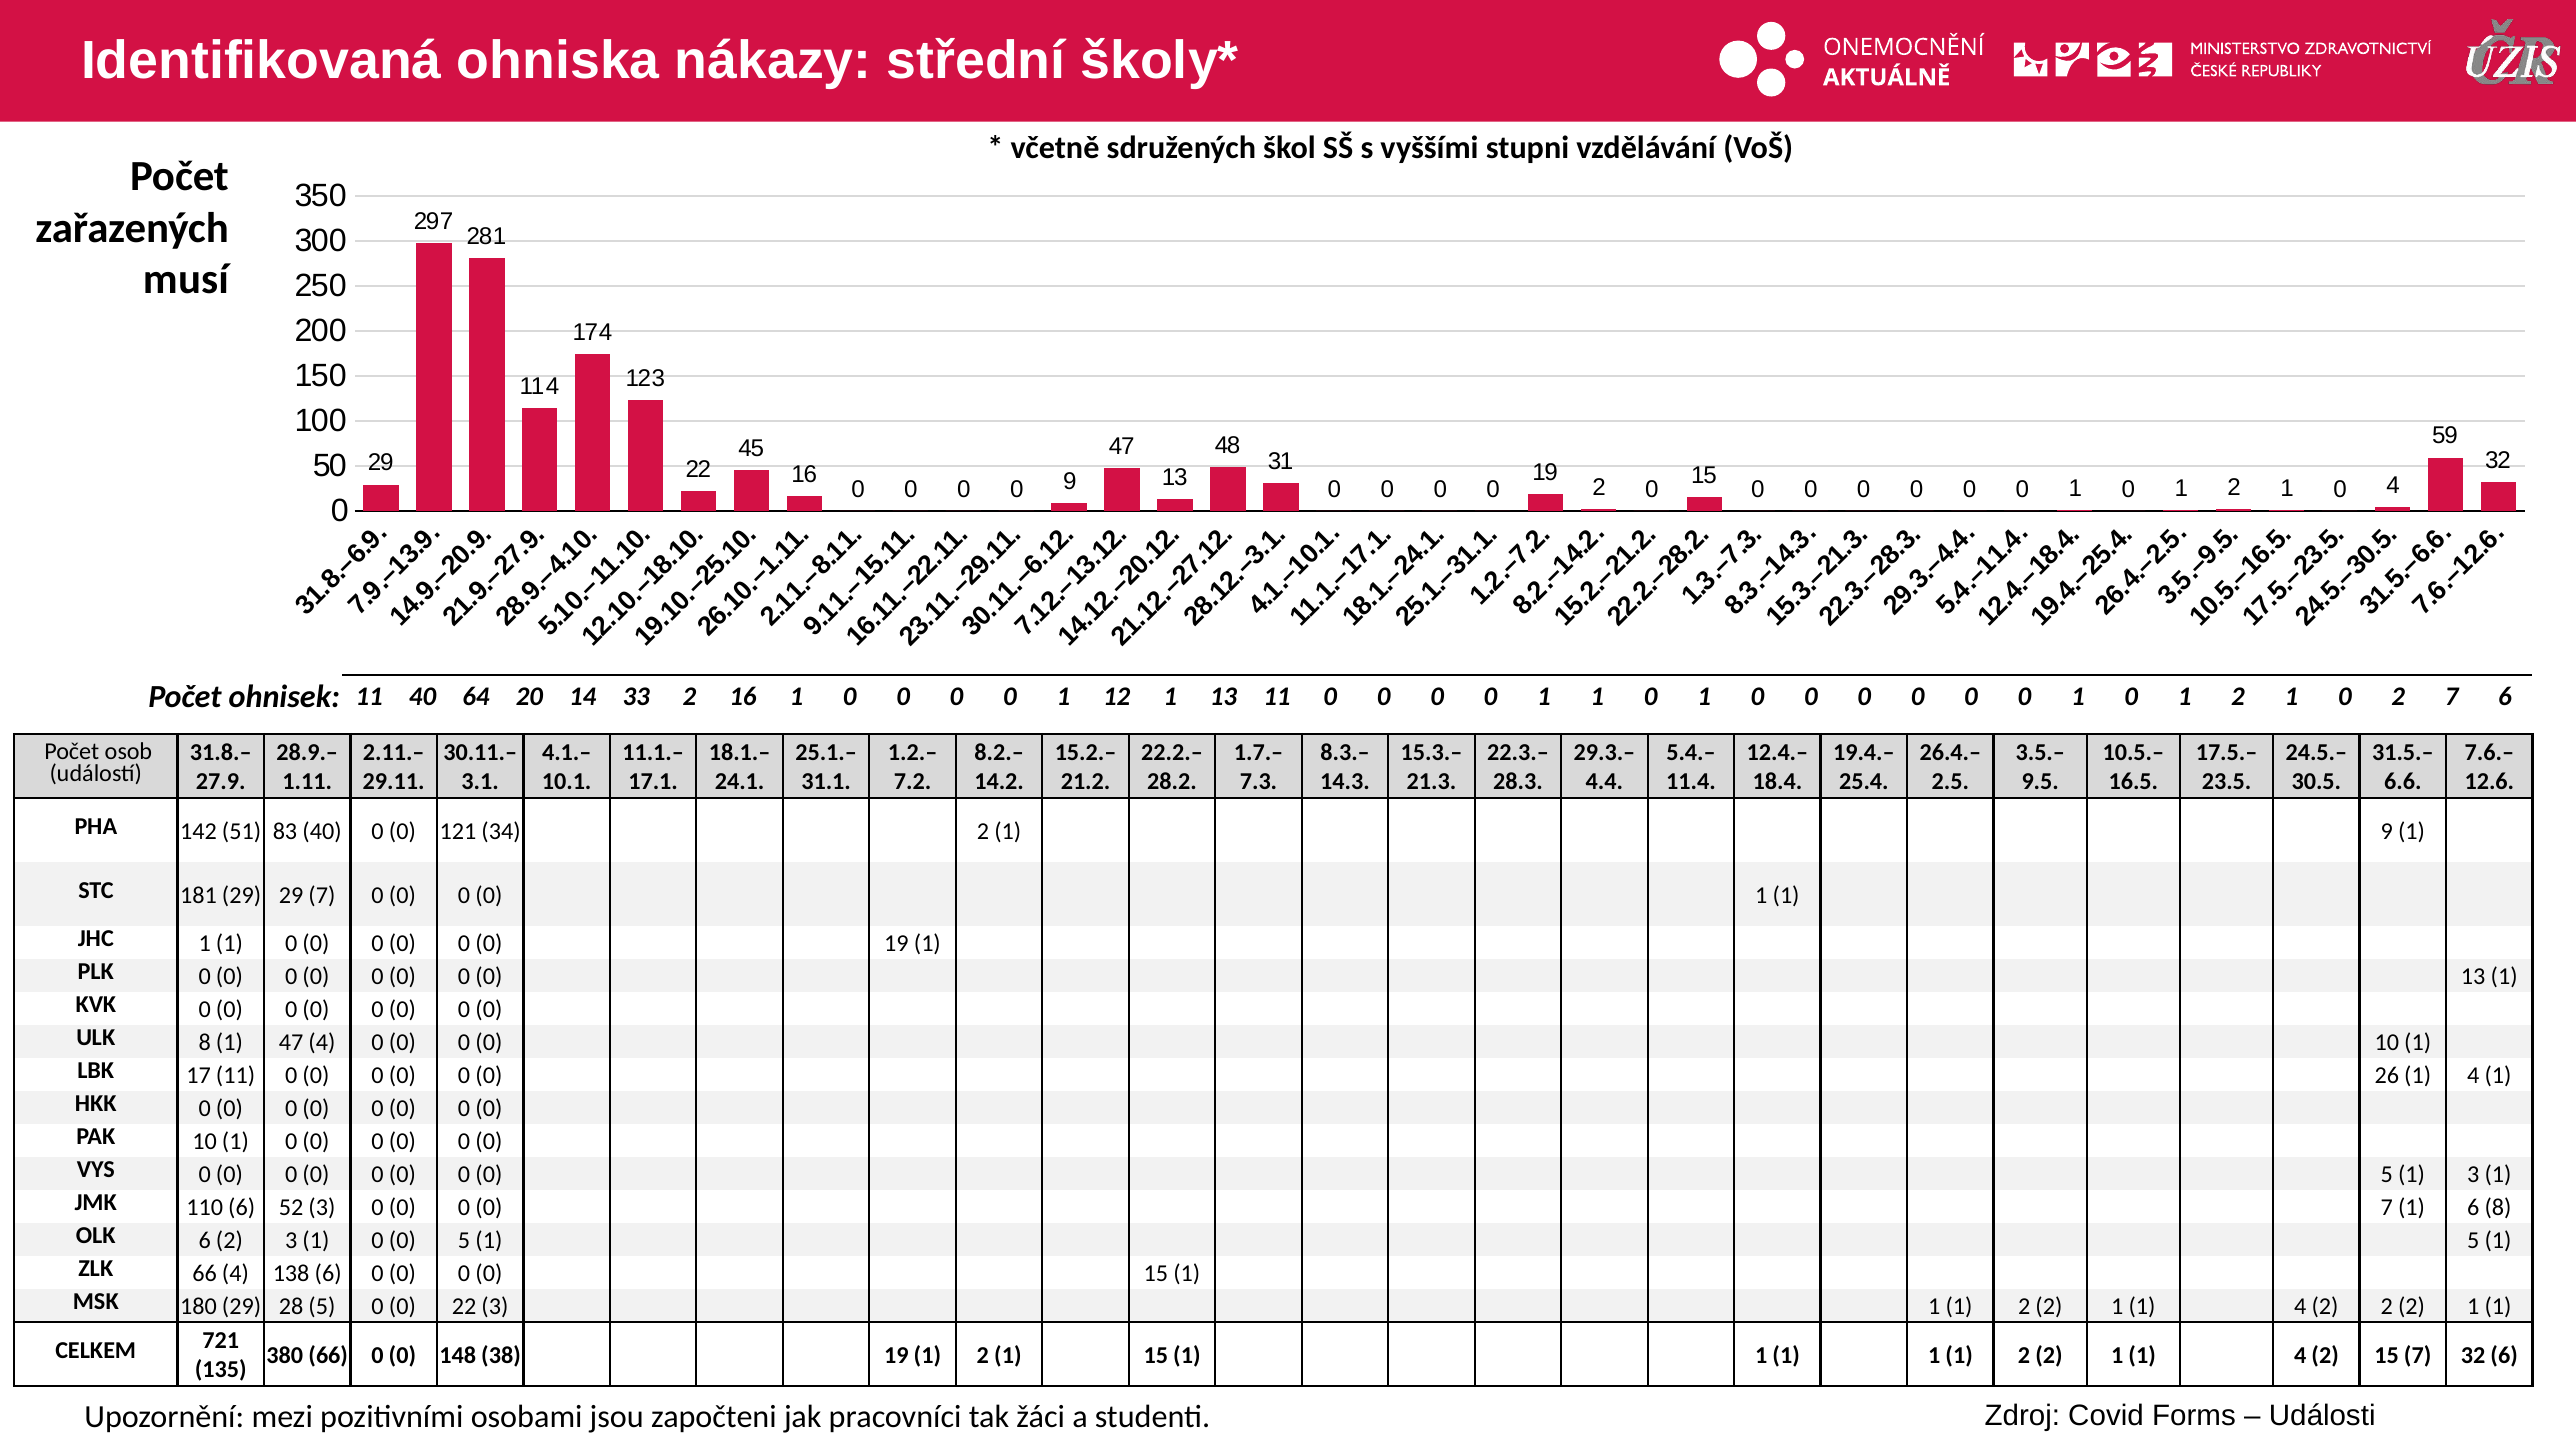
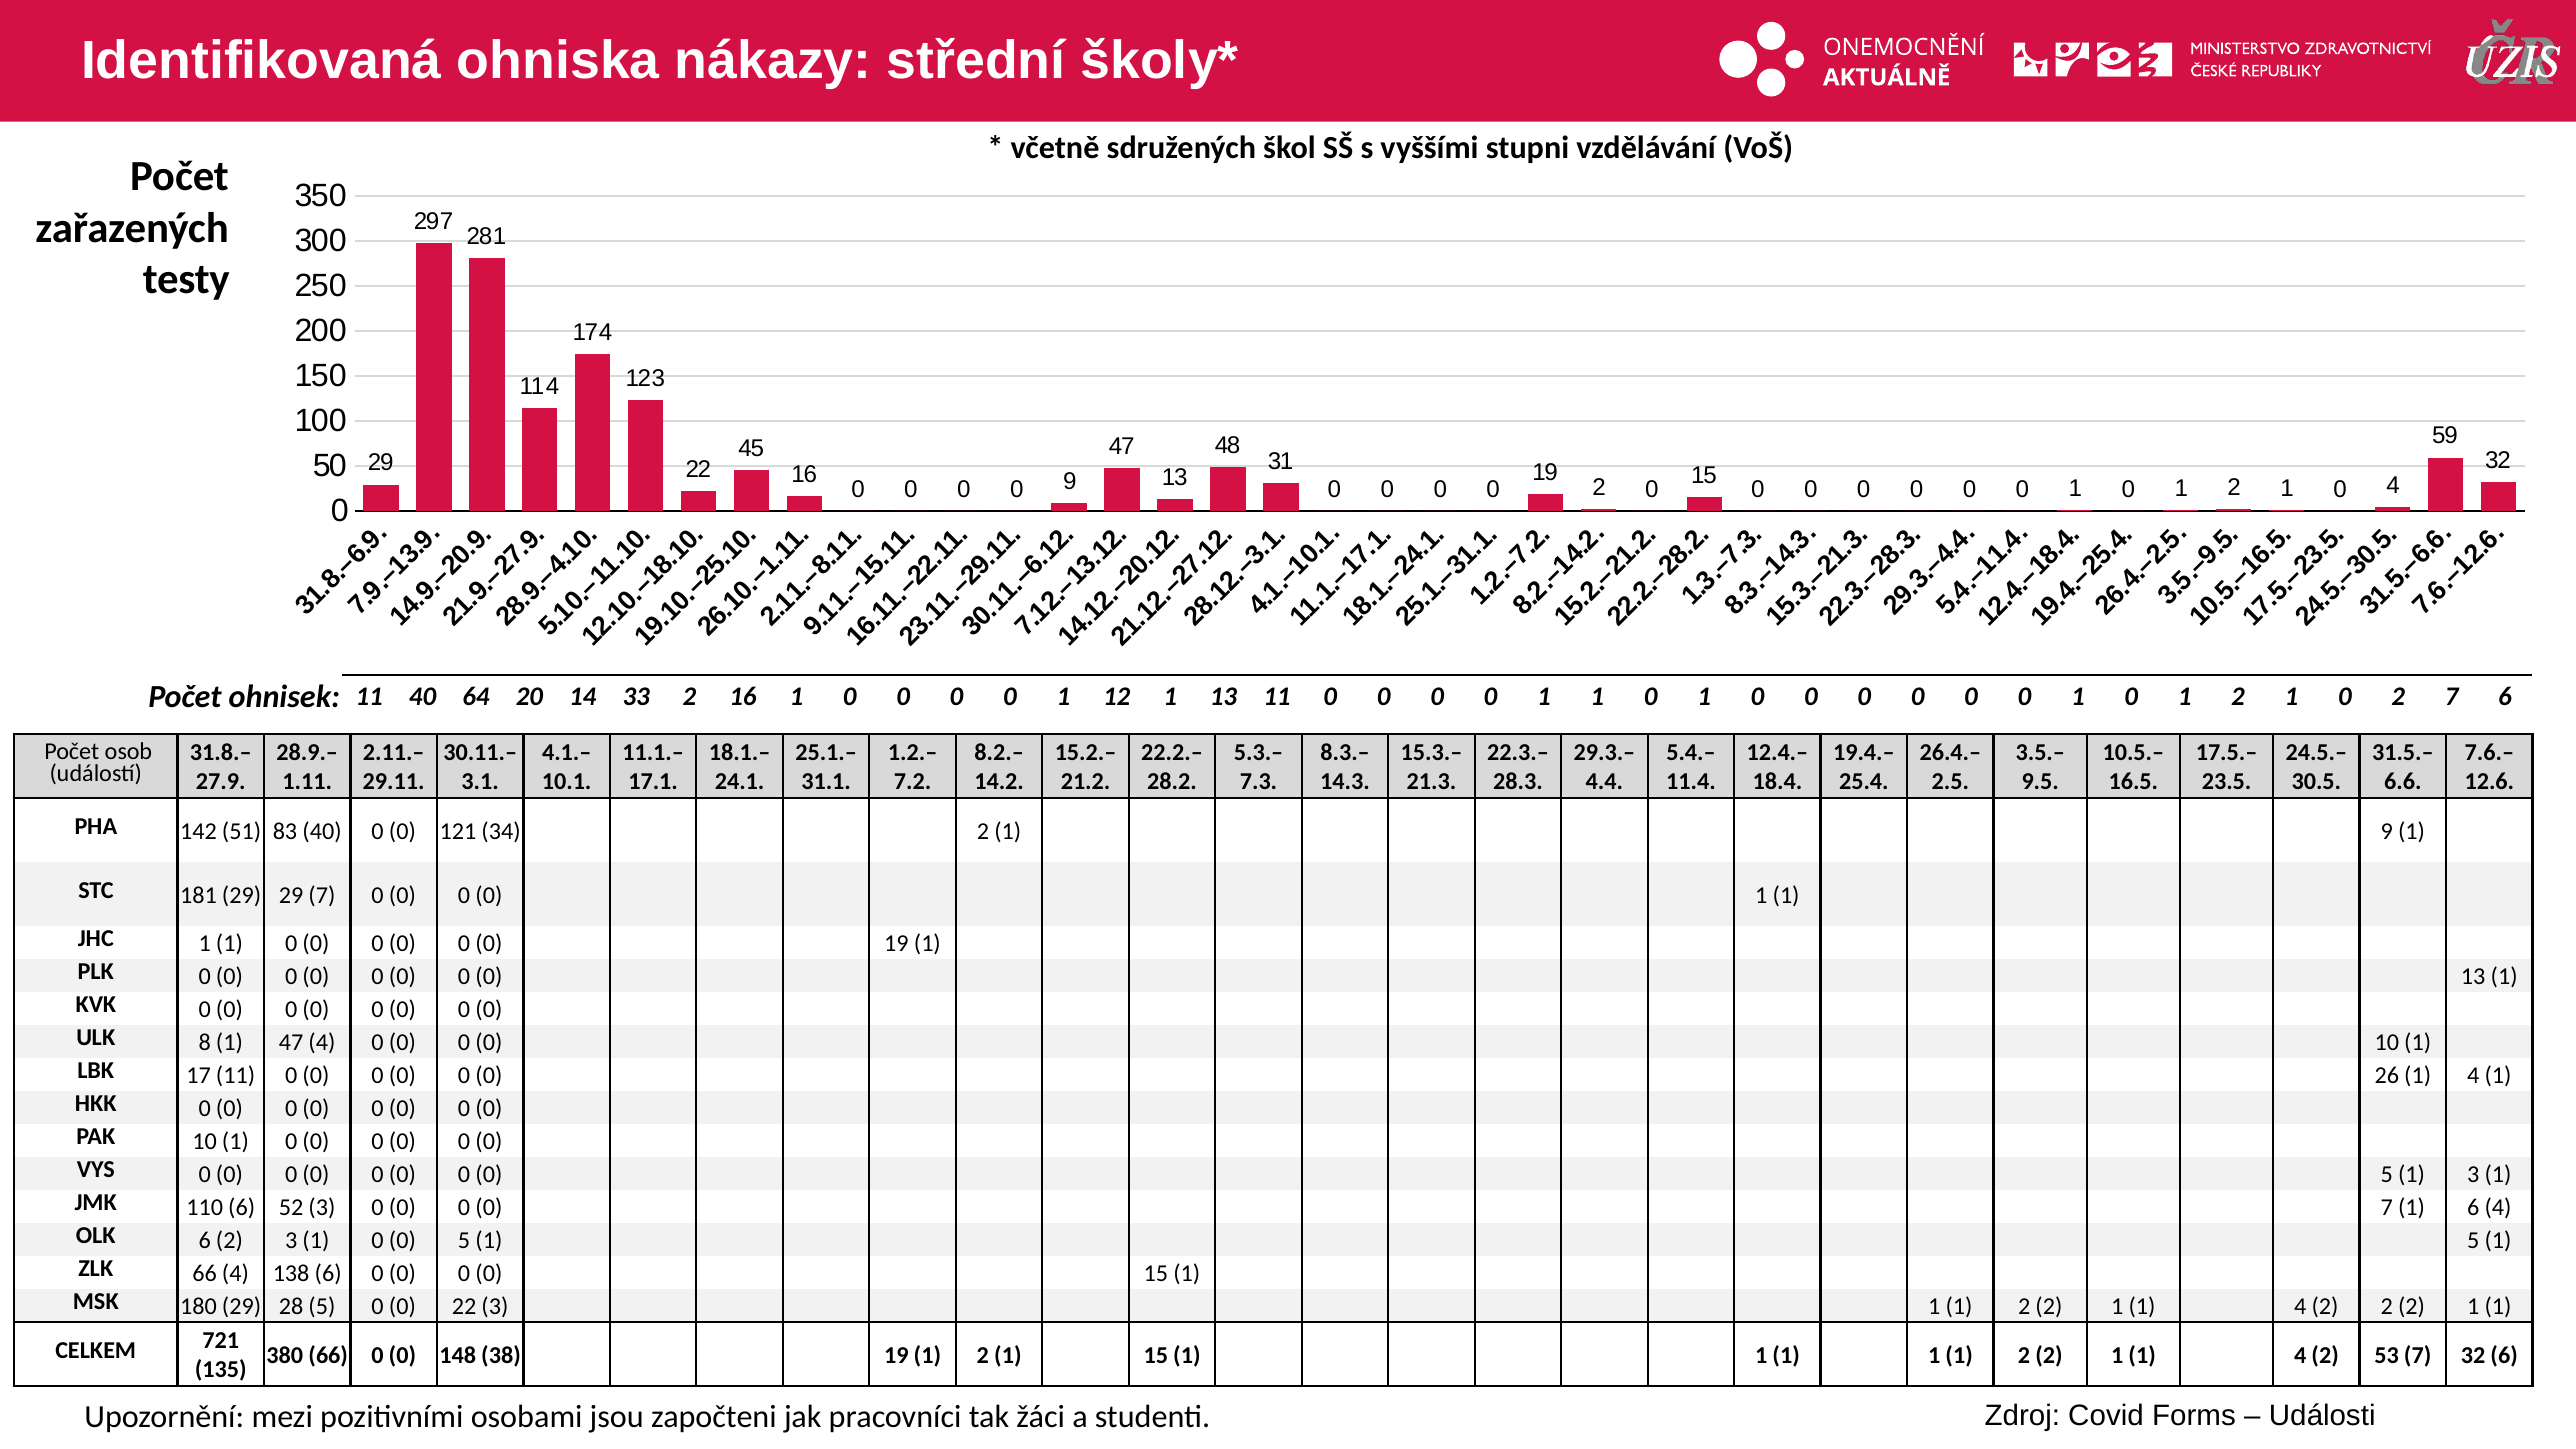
musí: musí -> testy (186, 280)
1.7.–: 1.7.– -> 5.3.– (1259, 753)
1 6 8: 8 -> 4 (2498, 1208)
2 15: 15 -> 53 (2387, 1355)
